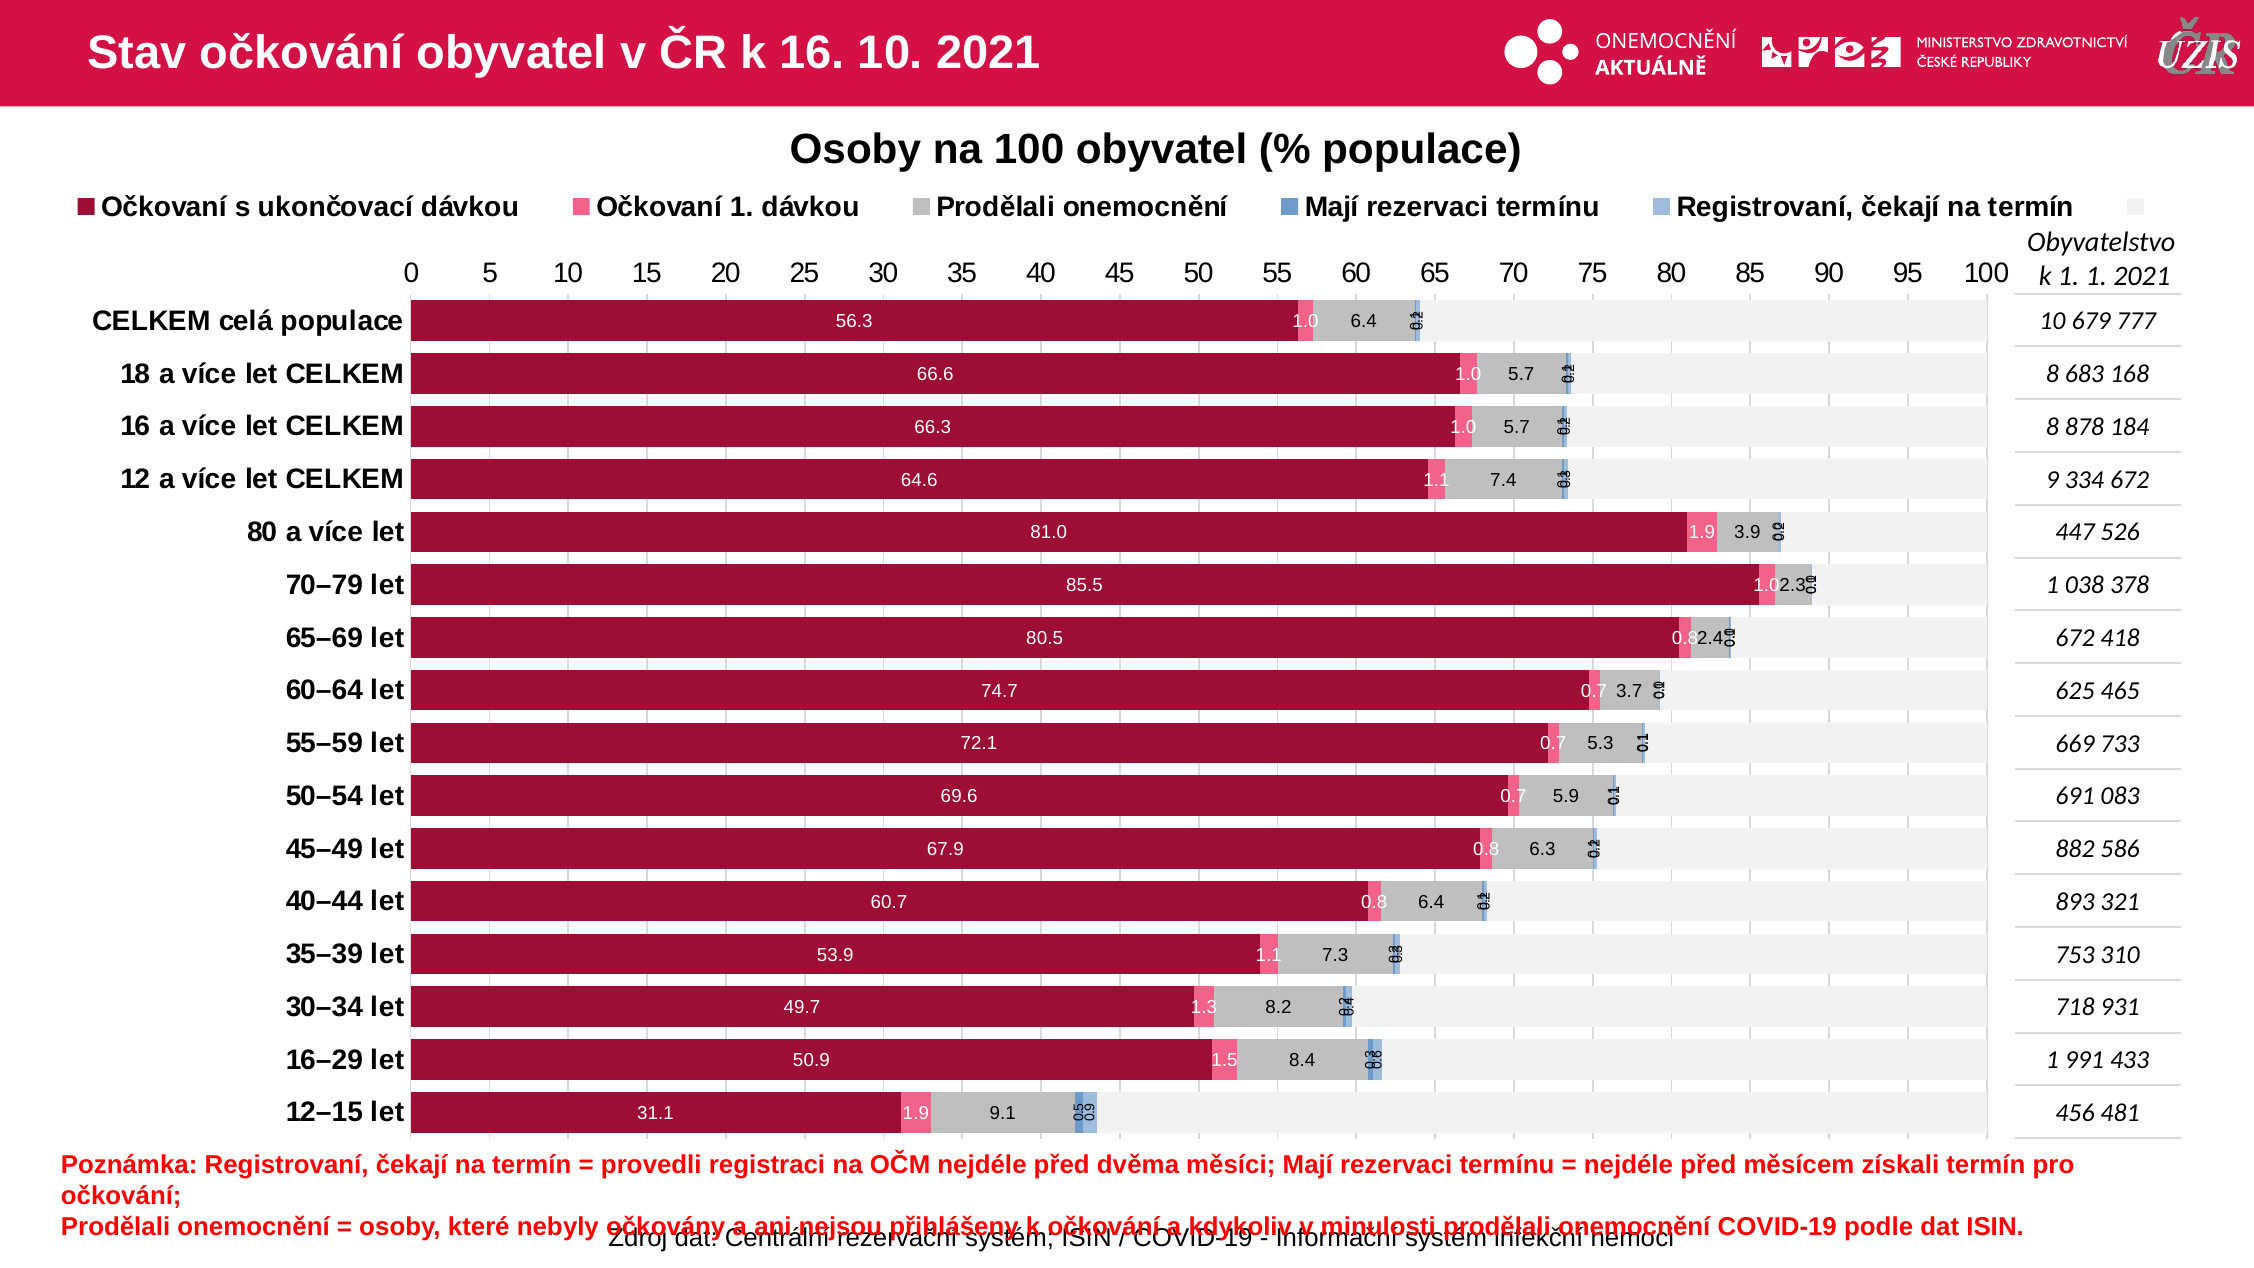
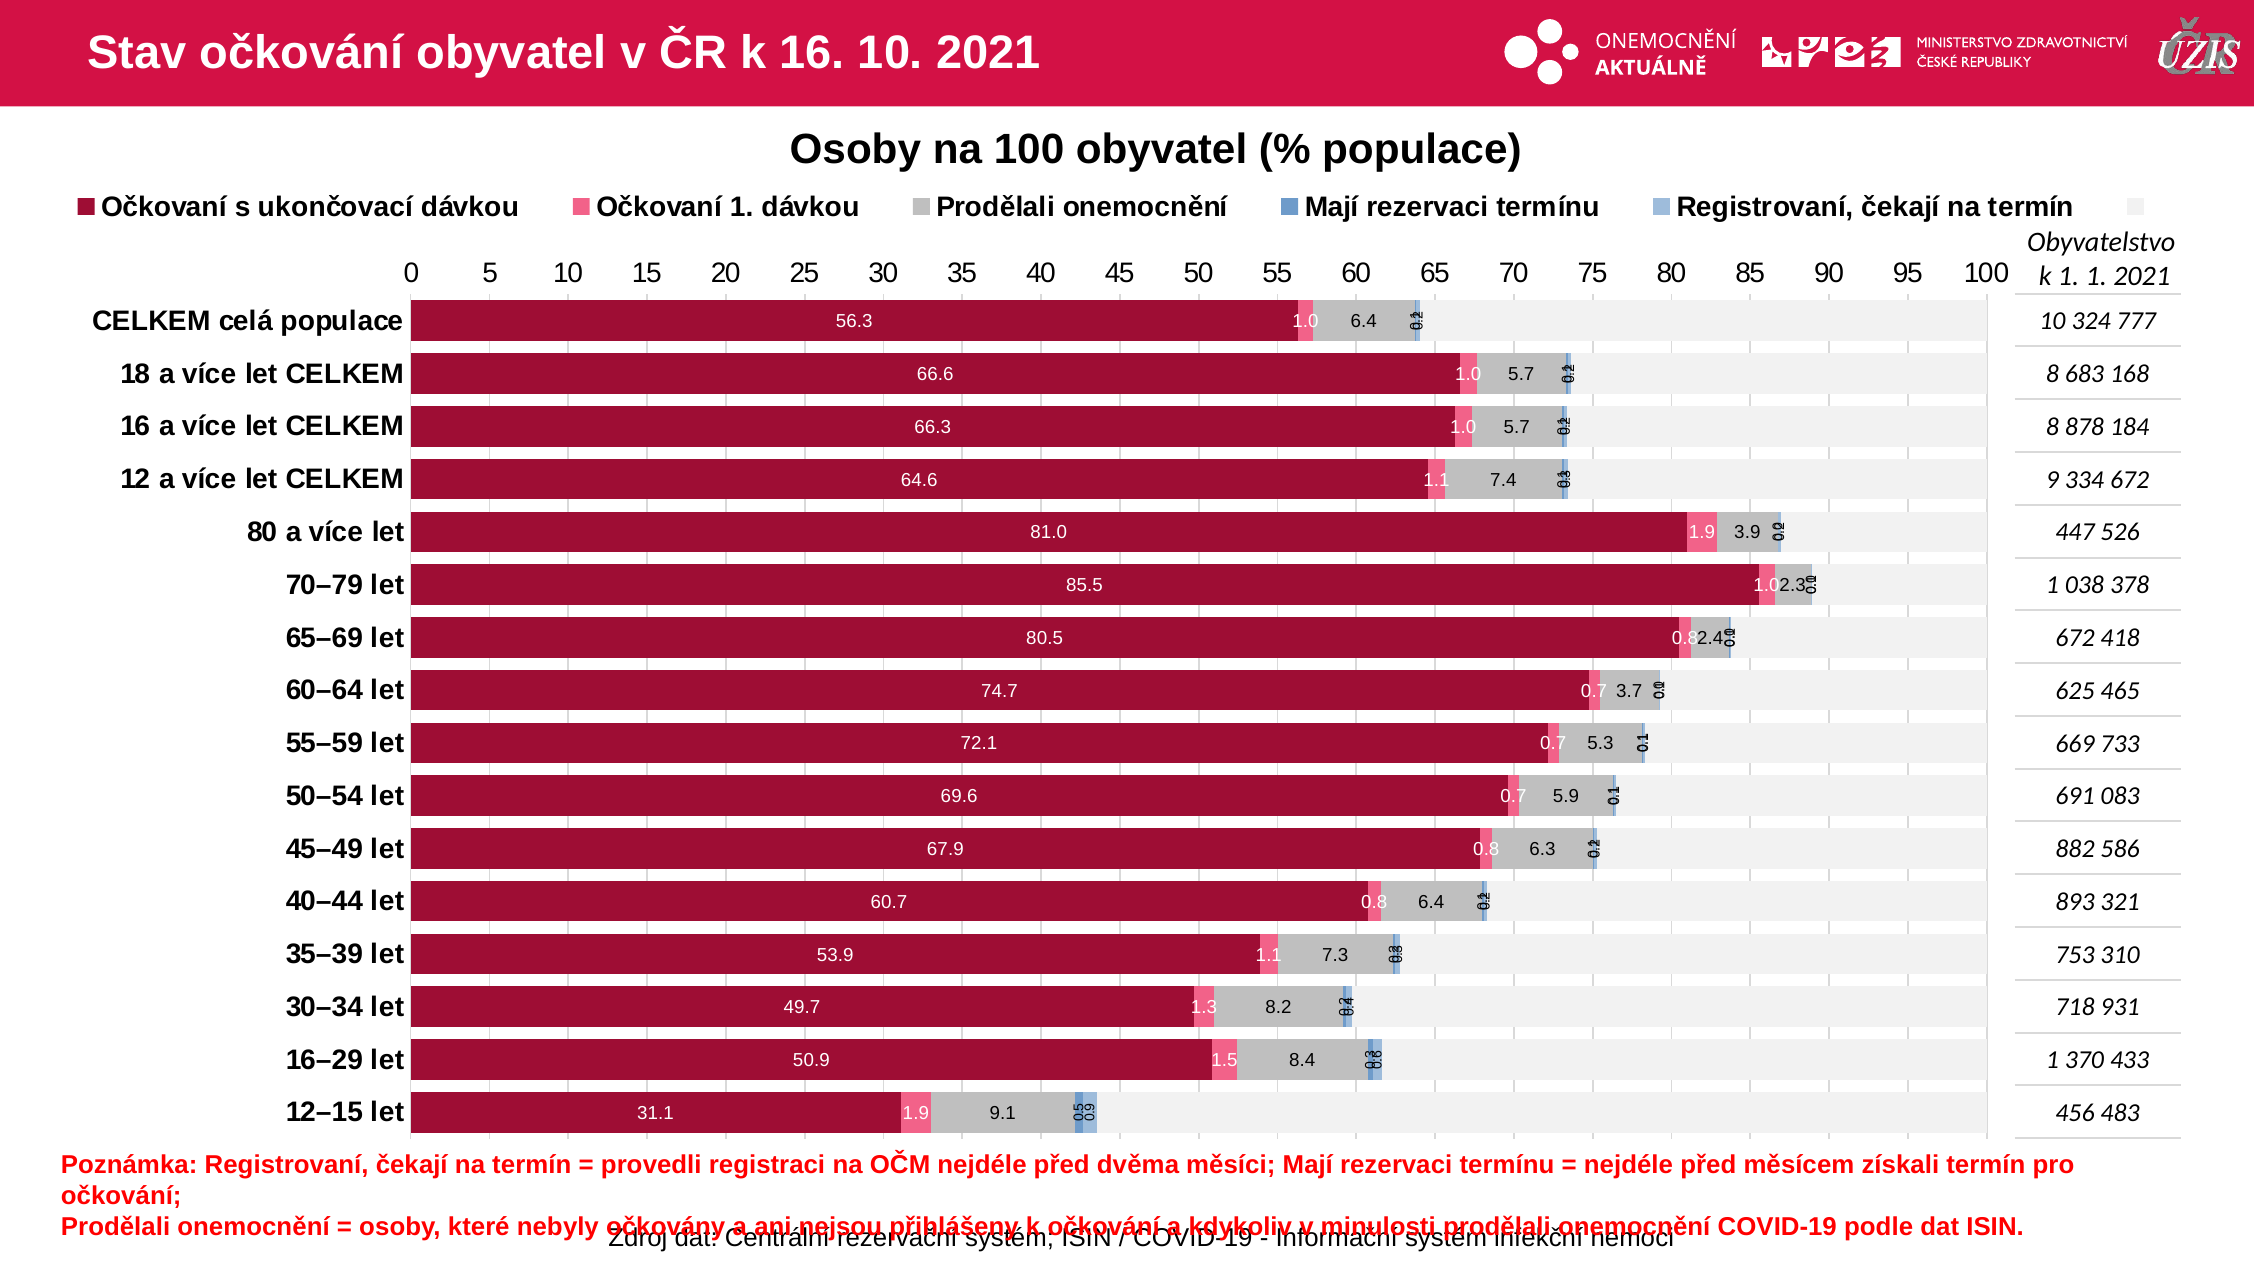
679: 679 -> 324 (2091, 321)
991: 991 -> 370 (2084, 1060)
481: 481 -> 483 (2120, 1113)
